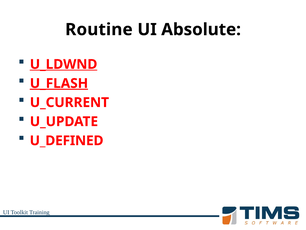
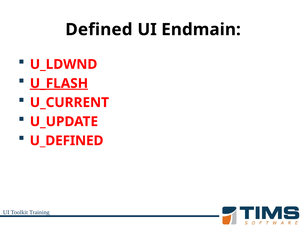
Routine: Routine -> Defined (99, 29)
Absolute: Absolute -> Endmain (201, 29)
U_LDWND underline: present -> none (64, 64)
